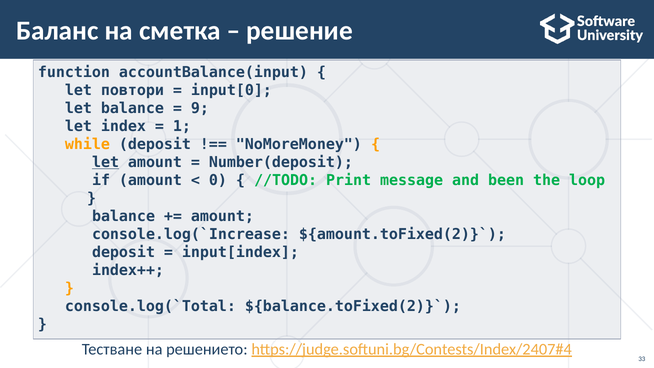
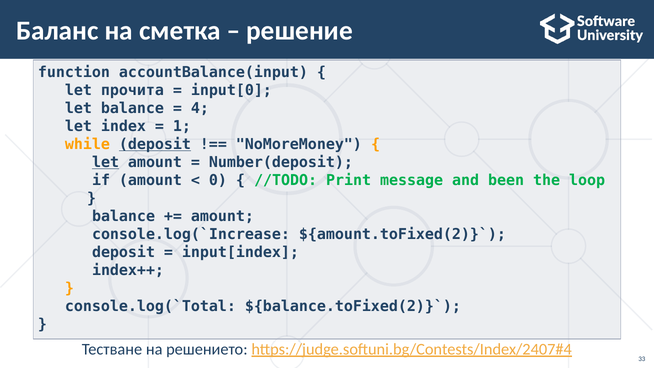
повтори: повтори -> прочита (132, 90)
9: 9 -> 4 (200, 108)
deposit underline: none -> present (155, 144)
